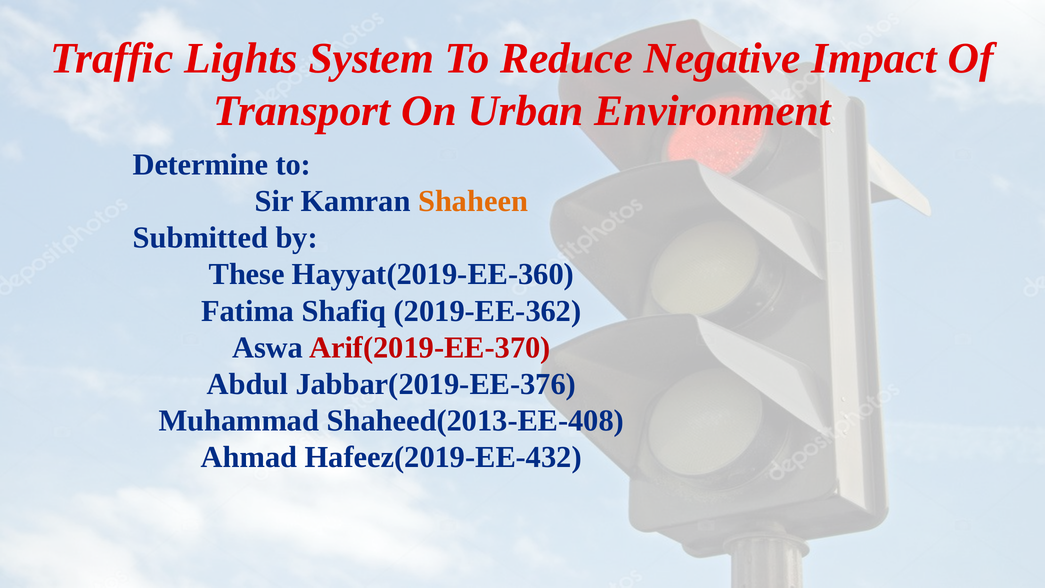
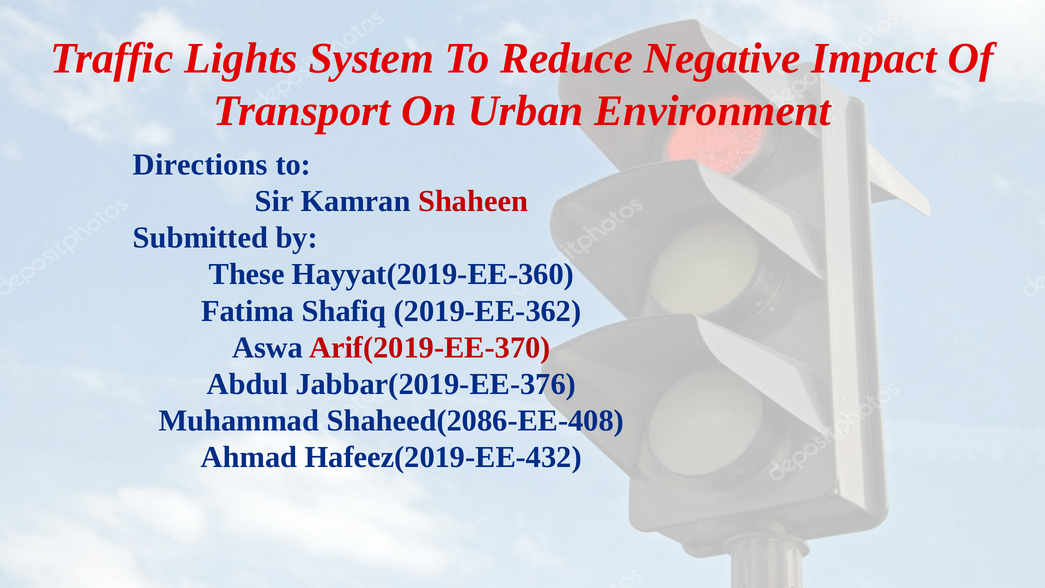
Determine: Determine -> Directions (200, 164)
Shaheen colour: orange -> red (473, 201)
Shaheed(2013-EE-408: Shaheed(2013-EE-408 -> Shaheed(2086-EE-408 (475, 421)
